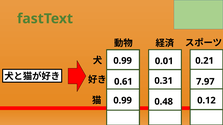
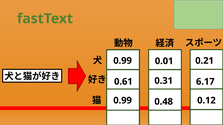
7.97: 7.97 -> 6.17 (205, 82)
